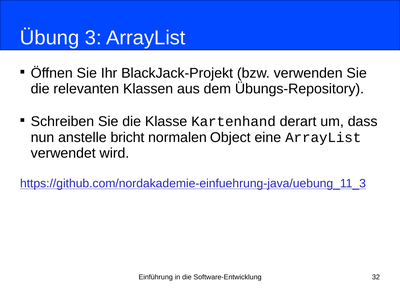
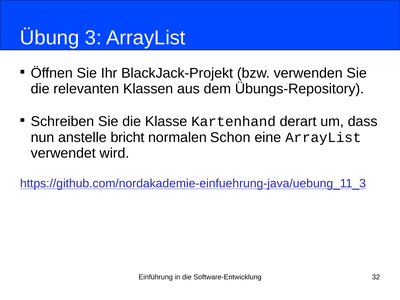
Object: Object -> Schon (230, 137)
